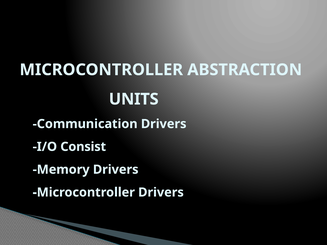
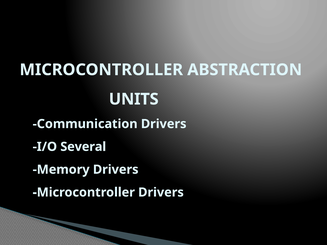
Consist: Consist -> Several (83, 147)
